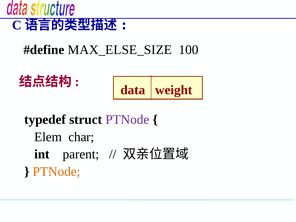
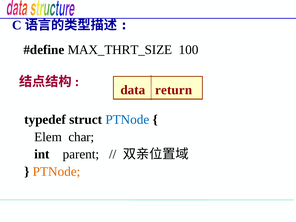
MAX_ELSE_SIZE: MAX_ELSE_SIZE -> MAX_THRT_SIZE (120, 50)
weight: weight -> return (174, 90)
PTNode colour: purple -> blue (127, 120)
